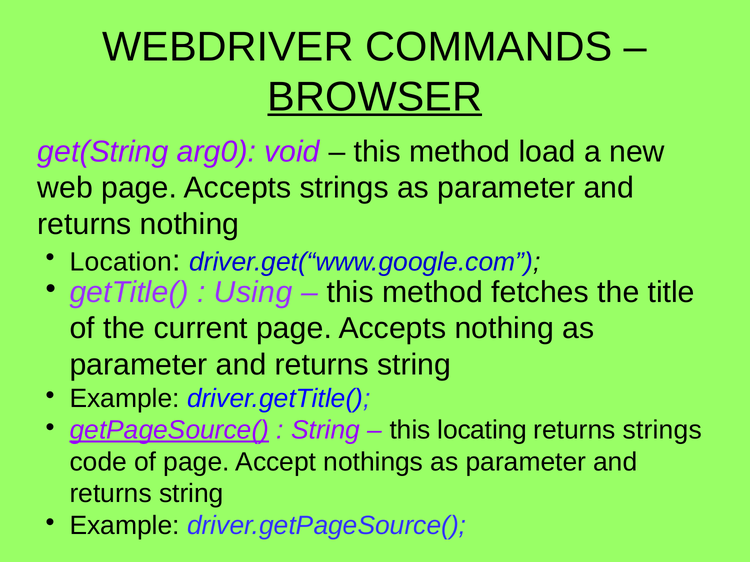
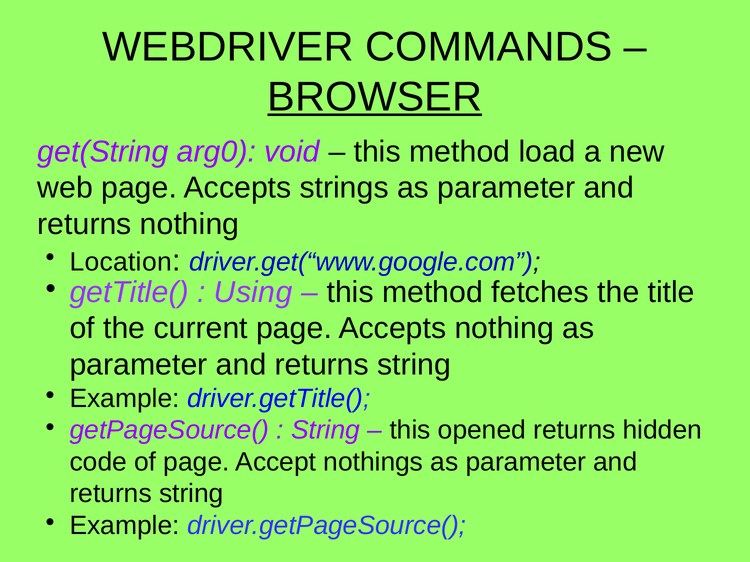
getPageSource( underline: present -> none (169, 430)
locating: locating -> opened (482, 430)
returns strings: strings -> hidden (662, 430)
